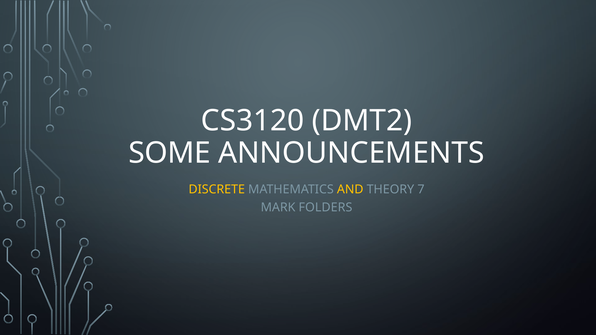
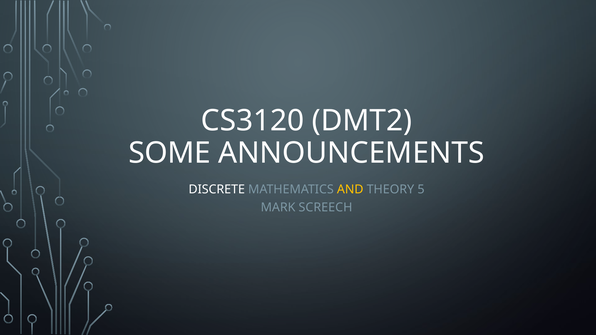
DISCRETE colour: yellow -> white (217, 190)
7: 7 -> 5 (421, 190)
FOLDERS: FOLDERS -> SCREECH (325, 208)
